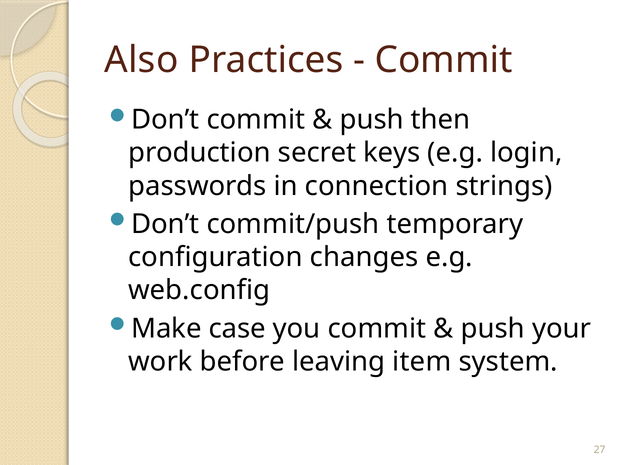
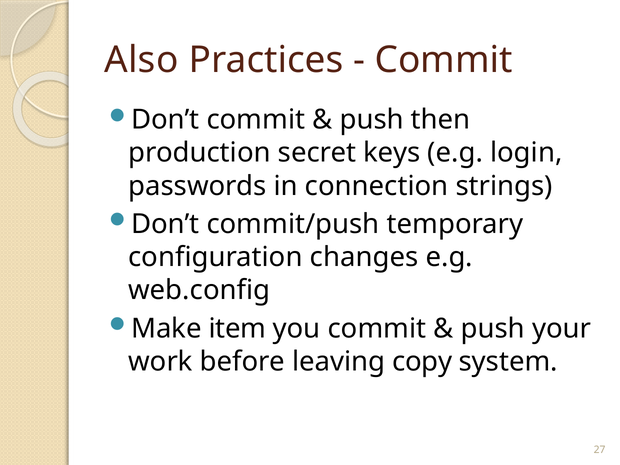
case: case -> item (237, 329)
item: item -> copy (422, 362)
